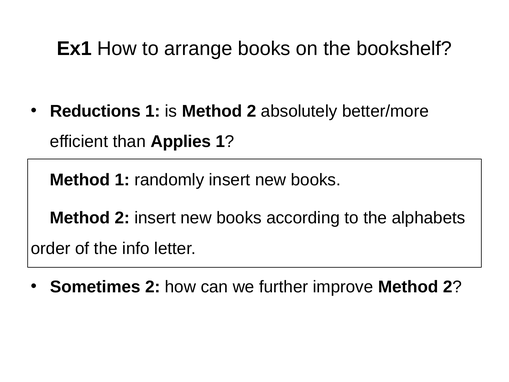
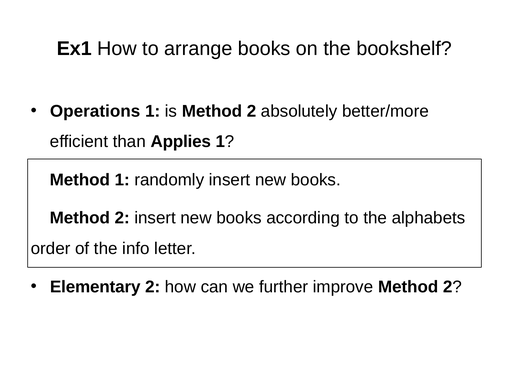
Reductions: Reductions -> Operations (95, 111)
Sometimes: Sometimes -> Elementary (95, 287)
